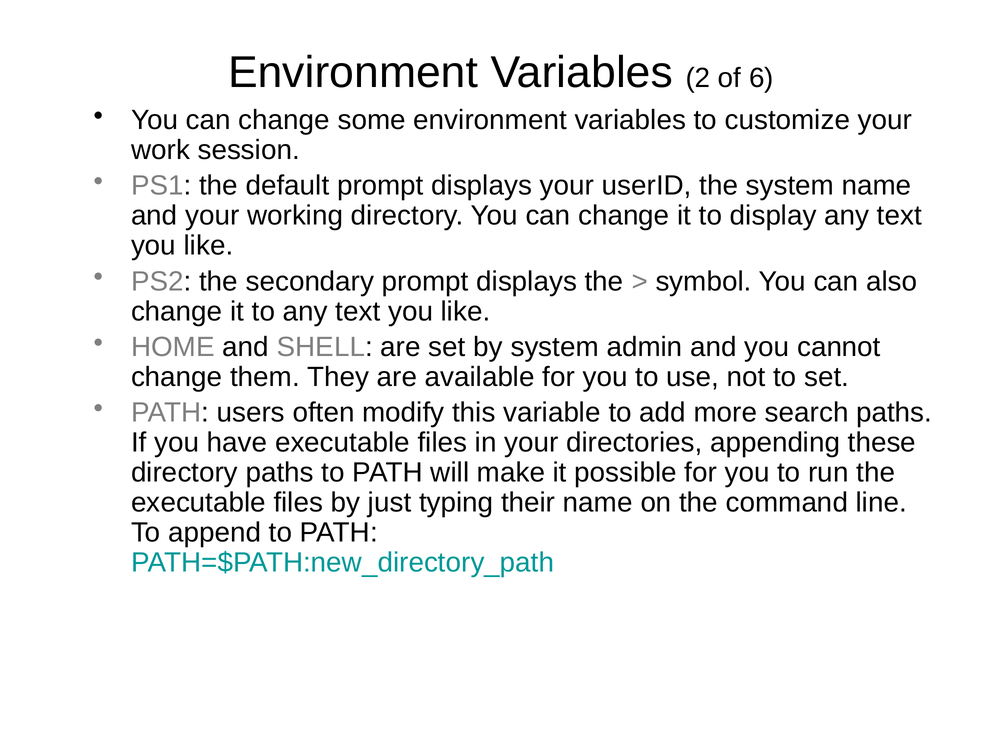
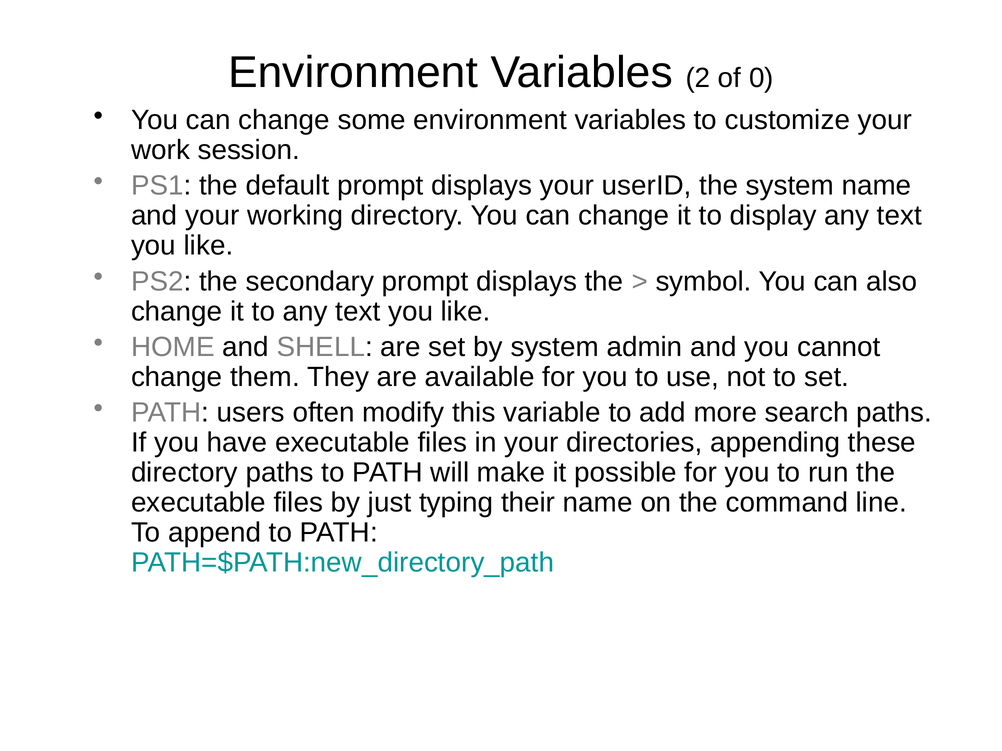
6: 6 -> 0 (761, 78)
